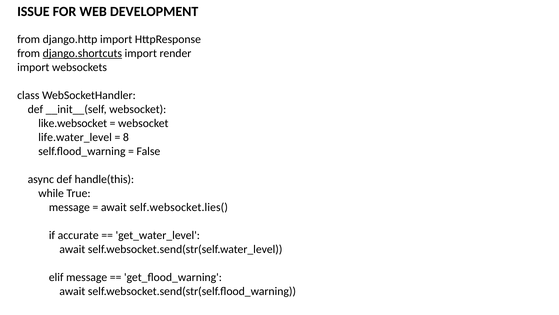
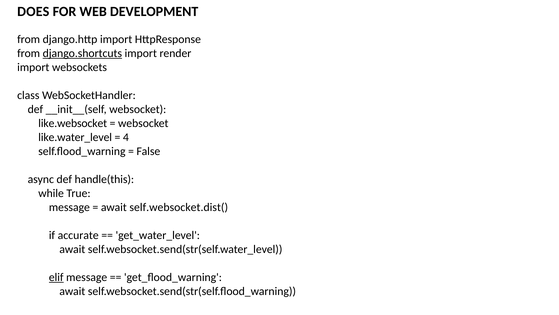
ISSUE: ISSUE -> DOES (33, 11)
life.water_level: life.water_level -> like.water_level (75, 137)
8: 8 -> 4 (126, 137)
self.websocket.lies(: self.websocket.lies( -> self.websocket.dist( (179, 207)
elif underline: none -> present (56, 277)
